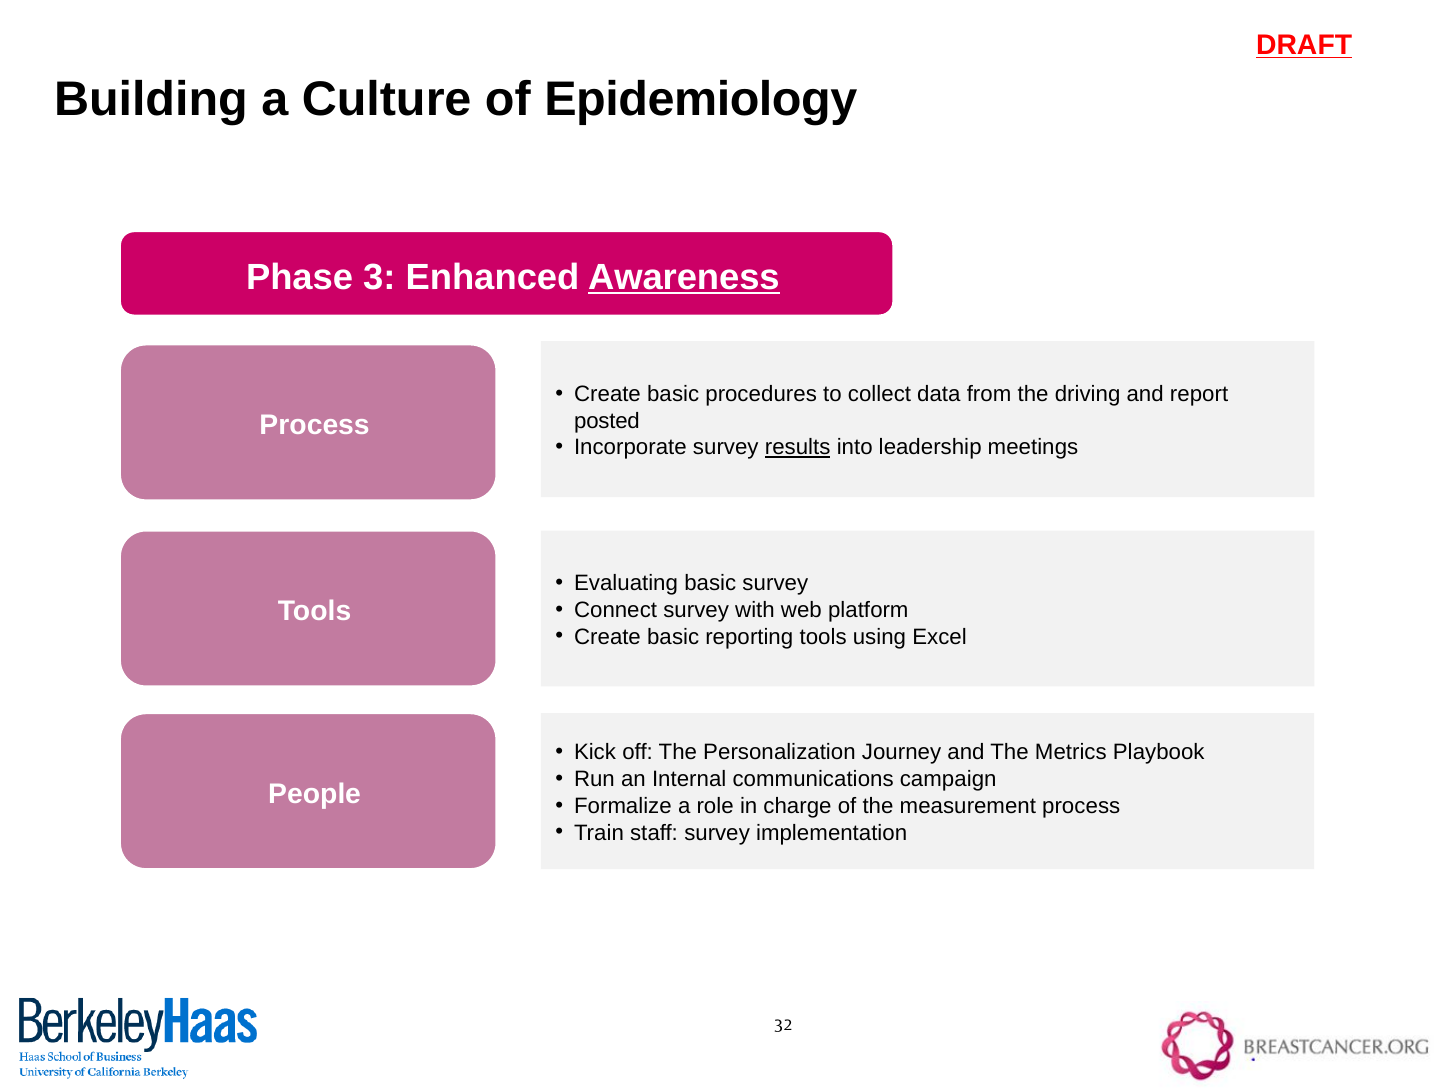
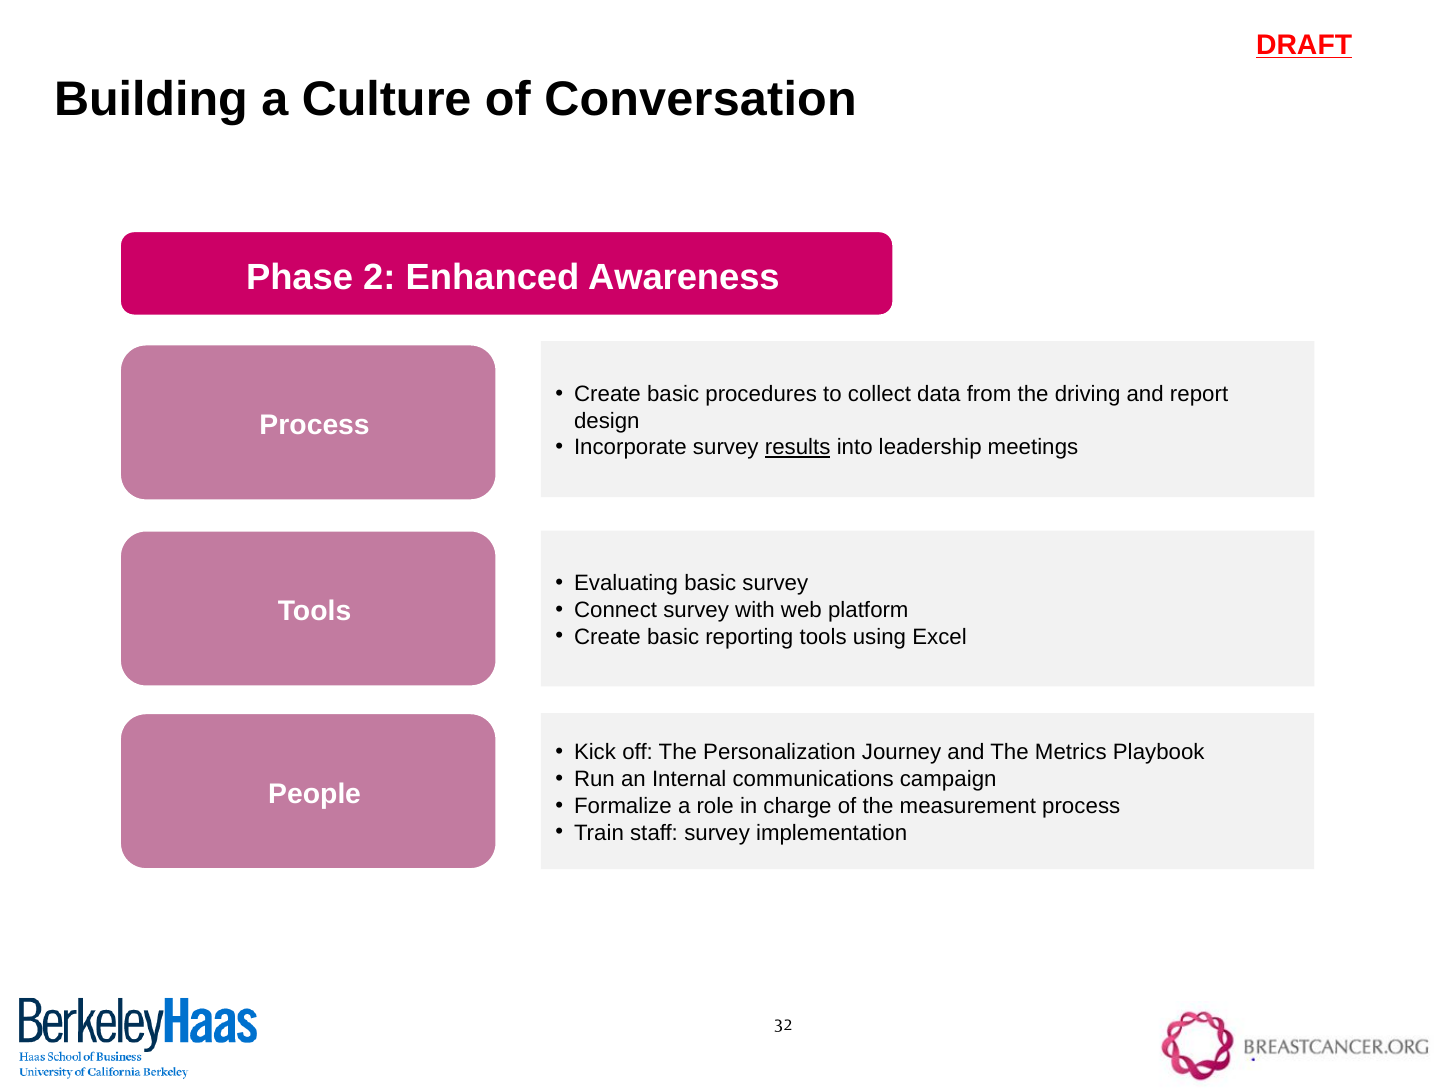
Epidemiology: Epidemiology -> Conversation (700, 100)
3: 3 -> 2 (379, 277)
Awareness underline: present -> none (684, 277)
posted: posted -> design (607, 421)
